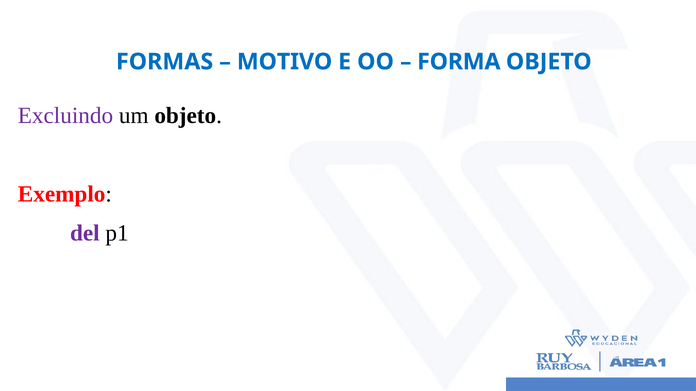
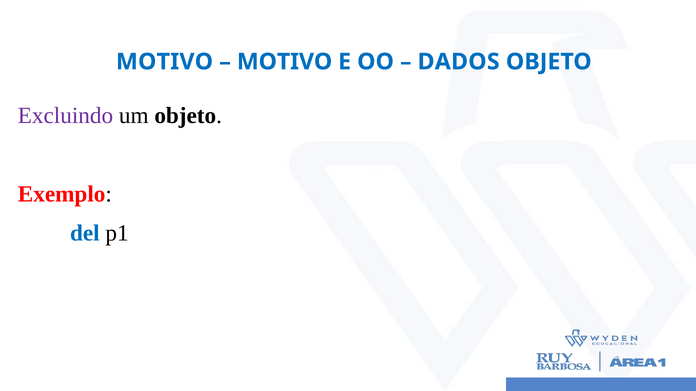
FORMAS: FORMAS -> MOTIVO (165, 62)
FORMA: FORMA -> DADOS (459, 62)
del colour: purple -> blue (85, 234)
